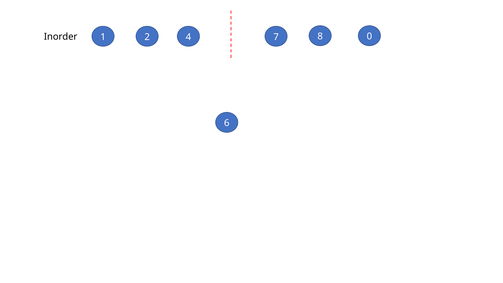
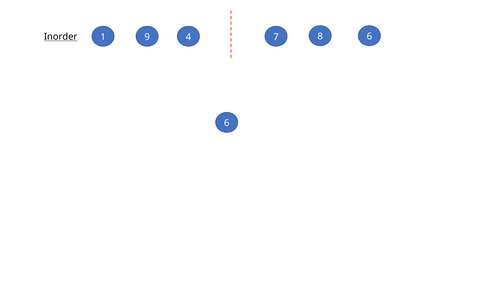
8 0: 0 -> 6 (369, 36)
Inorder underline: none -> present (61, 37)
2: 2 -> 9 (147, 37)
